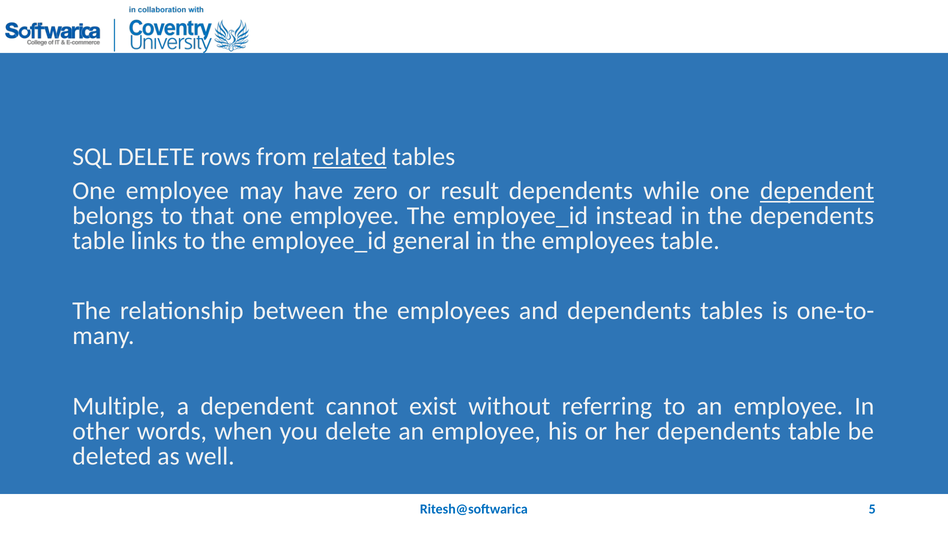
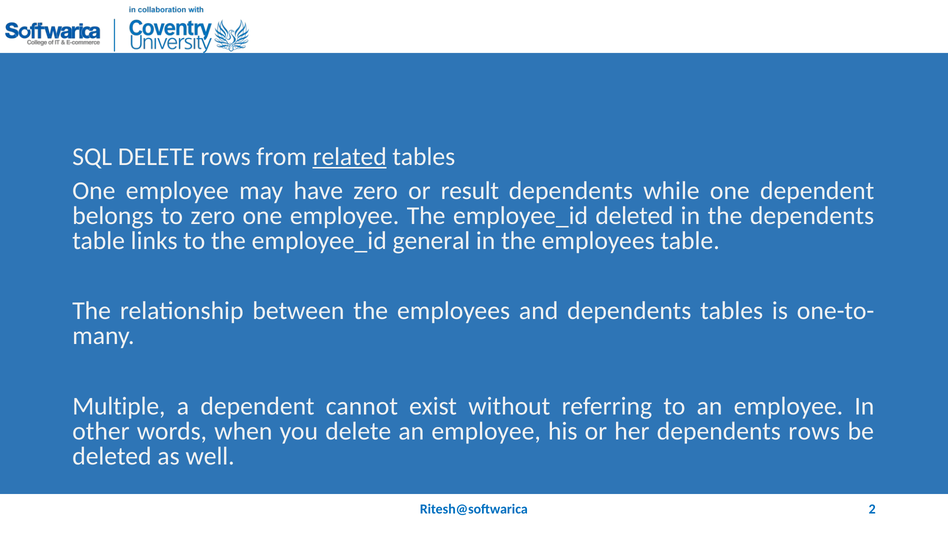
dependent underline: present -> none (817, 191)
to that: that -> zero (213, 216)
employee_id instead: instead -> deleted (635, 216)
her dependents table: table -> rows (814, 431)
5: 5 -> 2 (872, 509)
